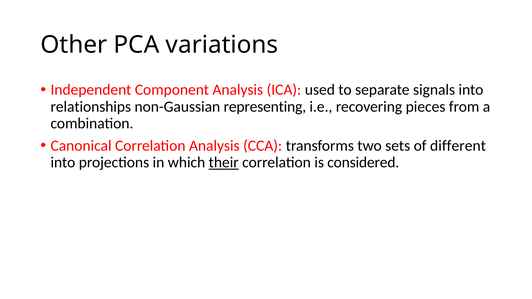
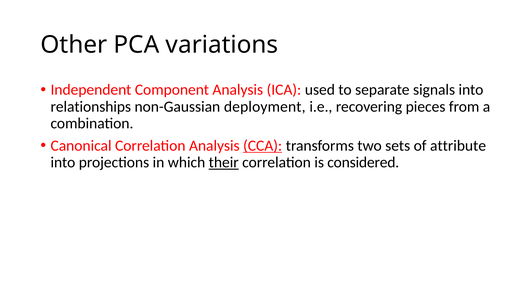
representing: representing -> deployment (265, 107)
CCA underline: none -> present (263, 146)
different: different -> attribute (458, 146)
